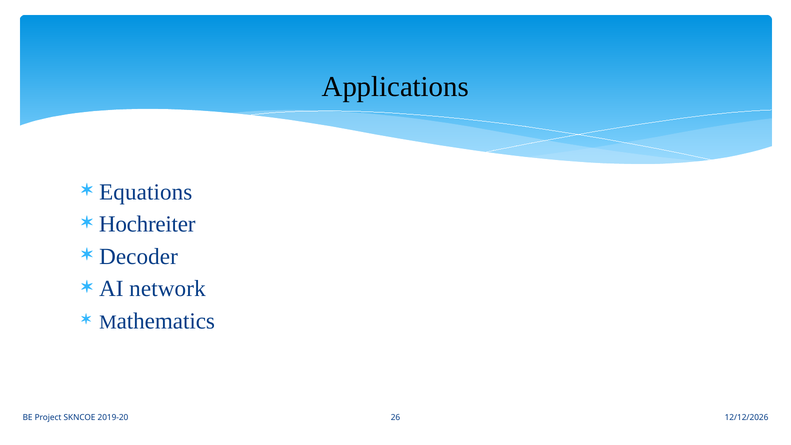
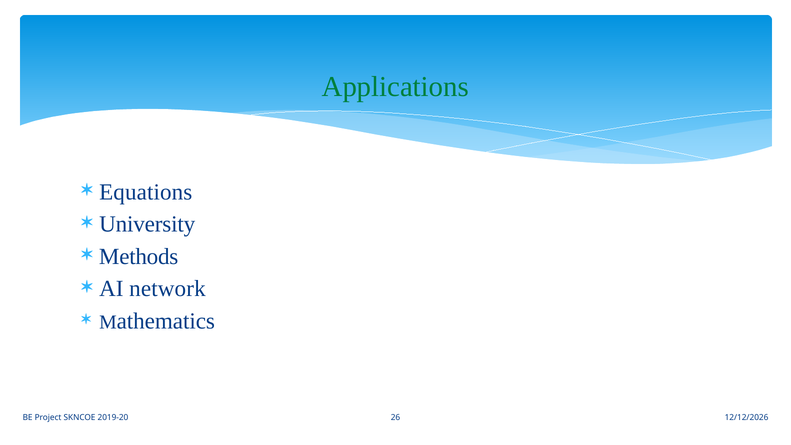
Applications colour: black -> green (395, 87)
Hochreiter: Hochreiter -> University (147, 224)
Decoder: Decoder -> Methods (139, 256)
